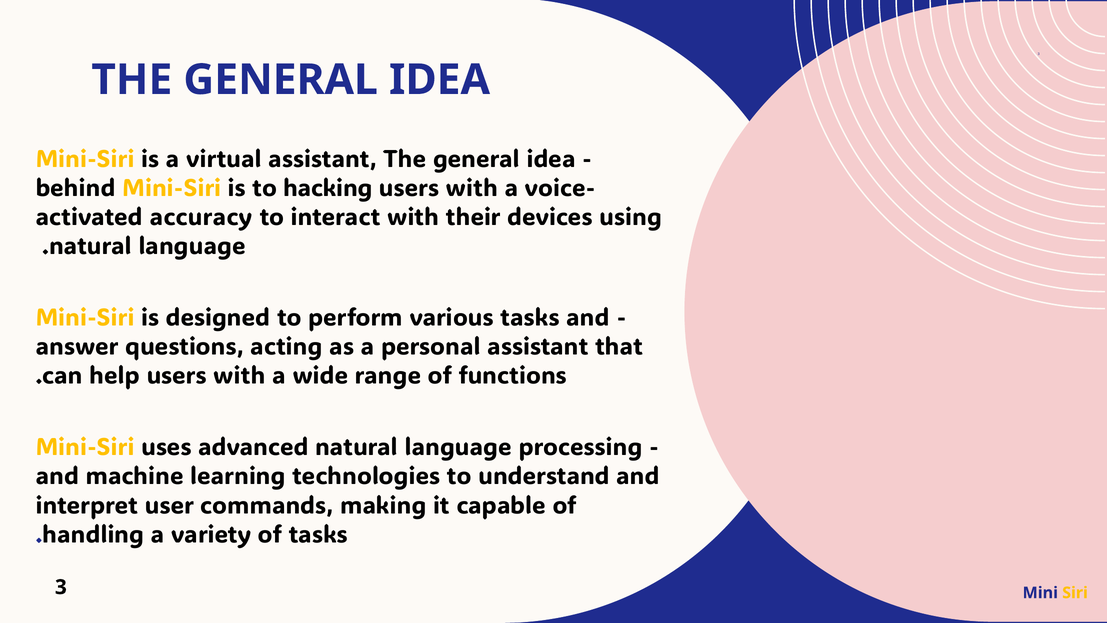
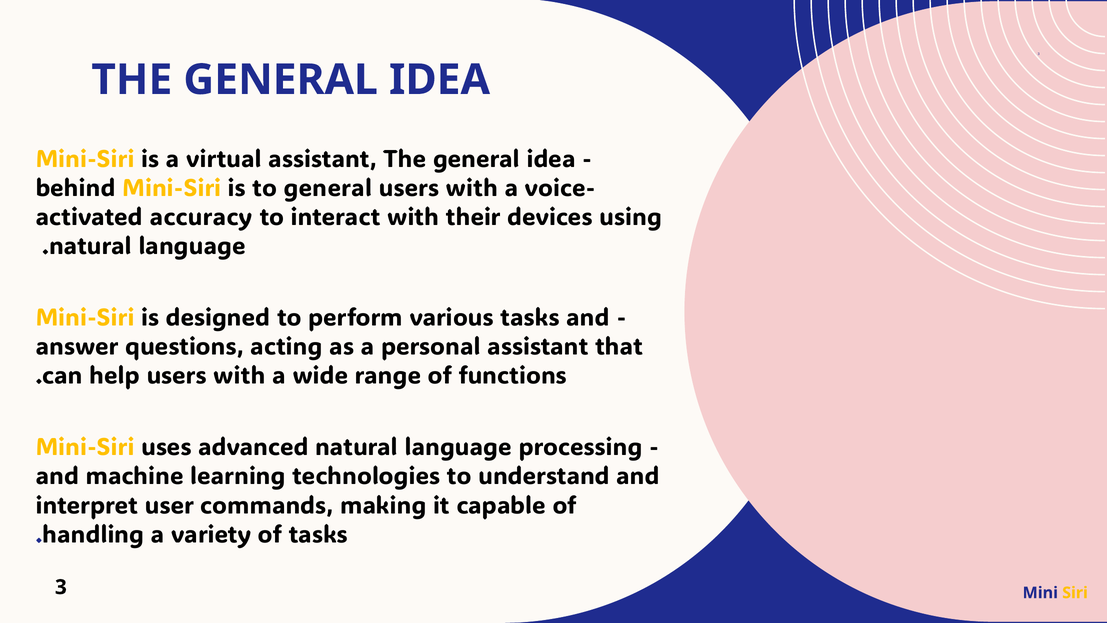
to hacking: hacking -> general (328, 188)
